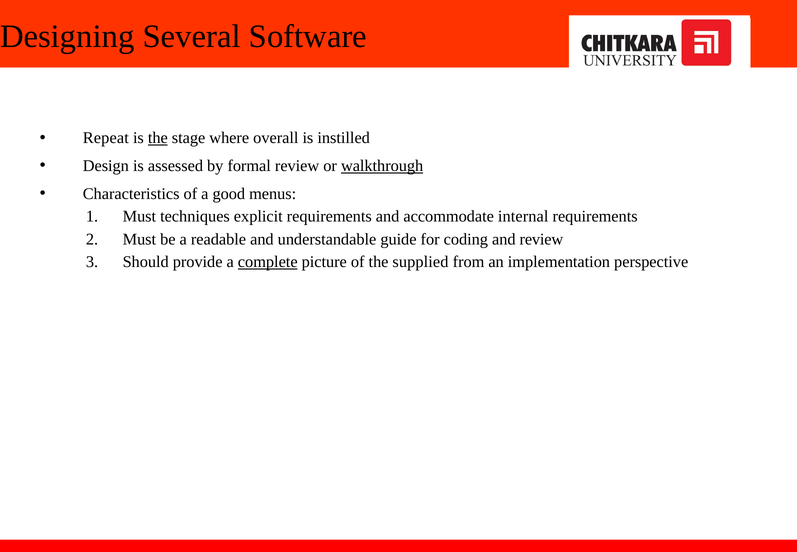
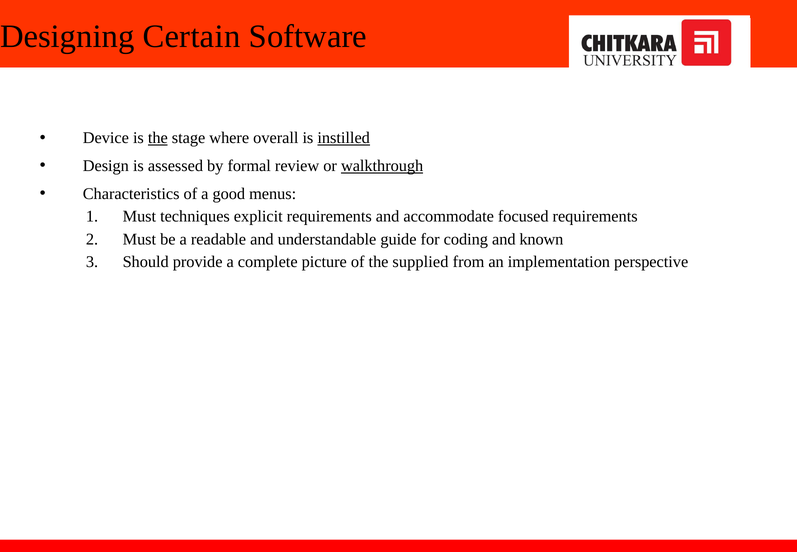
Several: Several -> Certain (191, 37)
Repeat: Repeat -> Device (106, 138)
instilled underline: none -> present (344, 138)
internal: internal -> focused (523, 216)
and review: review -> known (541, 239)
complete underline: present -> none (268, 262)
